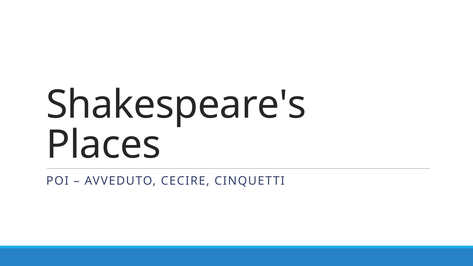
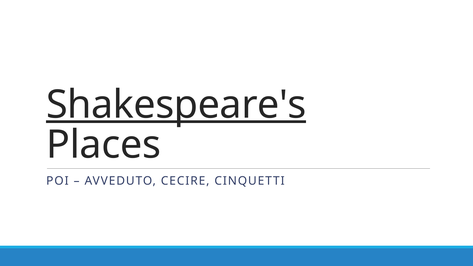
Shakespeare's underline: none -> present (176, 105)
